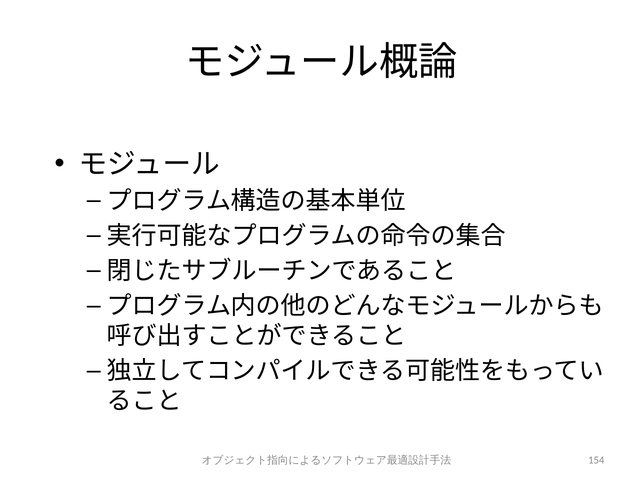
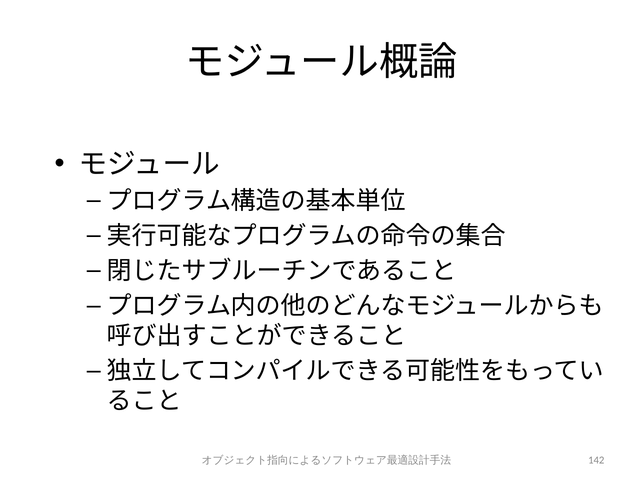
154: 154 -> 142 (596, 460)
